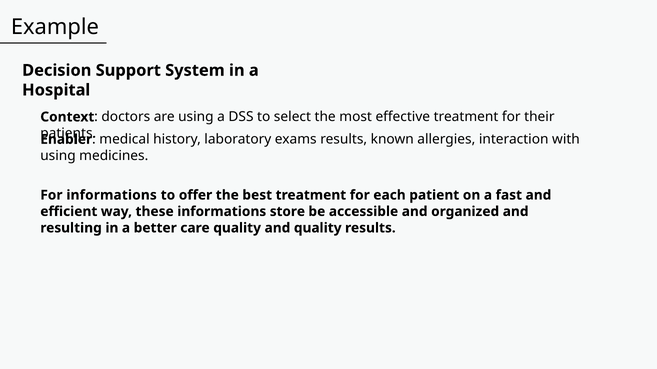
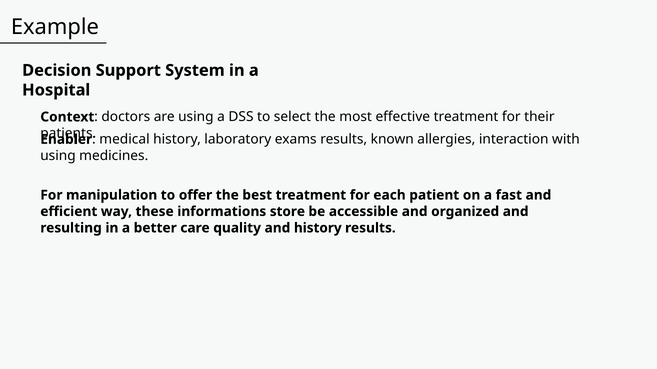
For informations: informations -> manipulation (112, 195)
and quality: quality -> history (318, 228)
